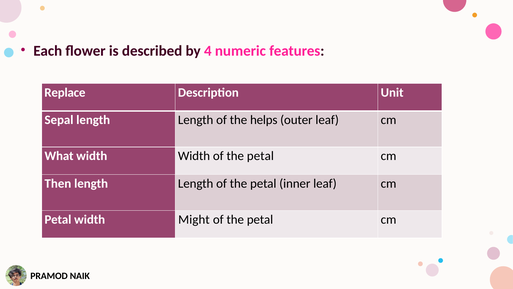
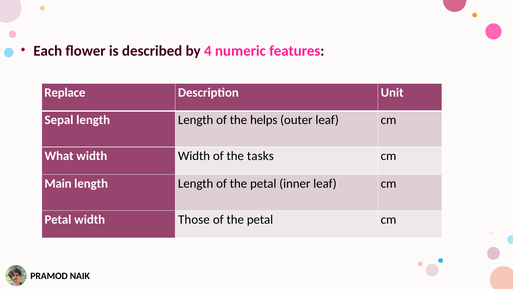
Width of the petal: petal -> tasks (260, 156)
Then: Then -> Main (58, 183)
Might: Might -> Those (194, 219)
